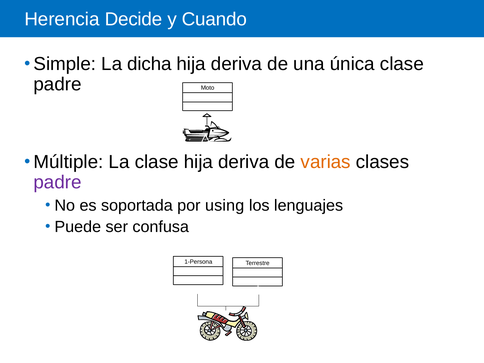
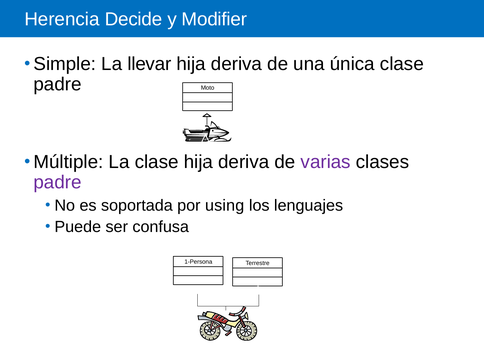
Cuando: Cuando -> Modifier (214, 19)
dicha: dicha -> llevar (149, 64)
varias colour: orange -> purple (326, 162)
